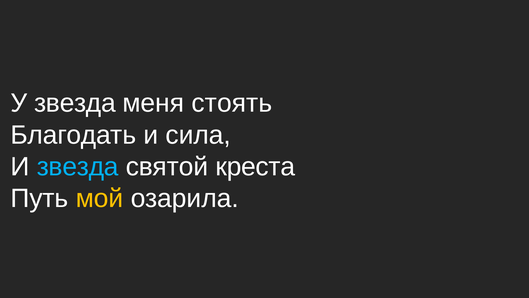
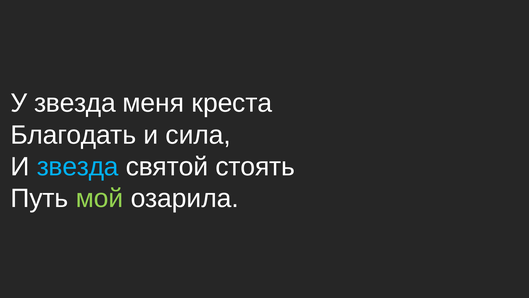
стоять: стоять -> креста (232, 103)
креста: креста -> стоять (255, 166)
мой colour: yellow -> light green (100, 198)
